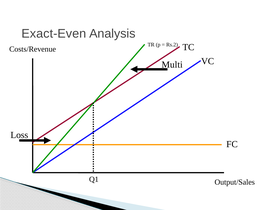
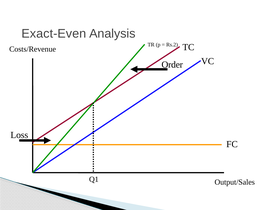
Multi: Multi -> Order (172, 65)
